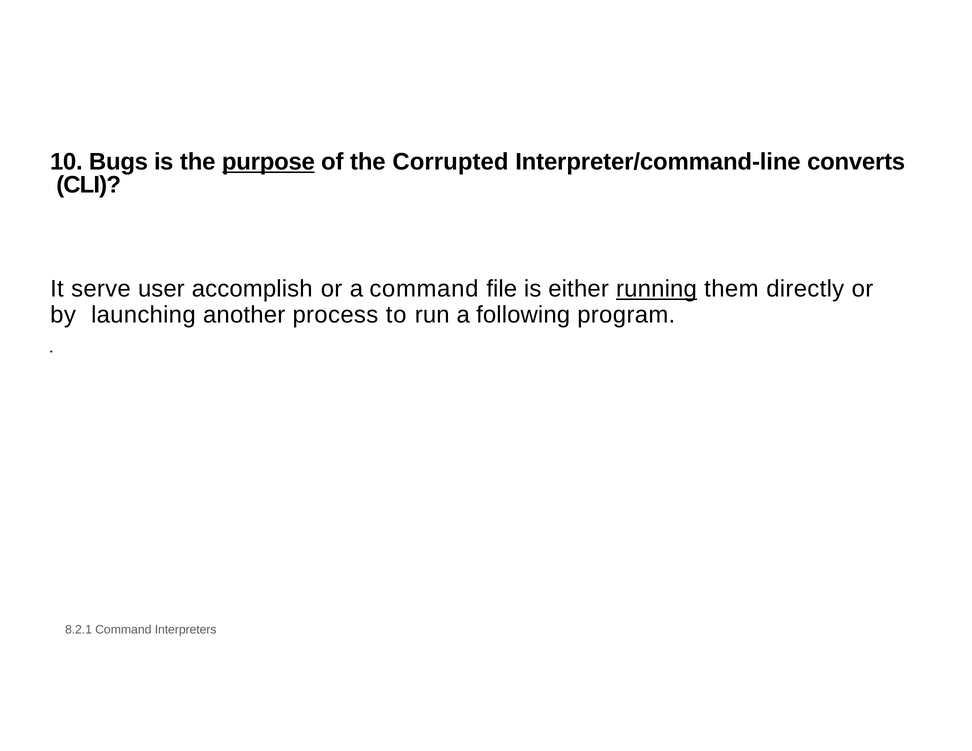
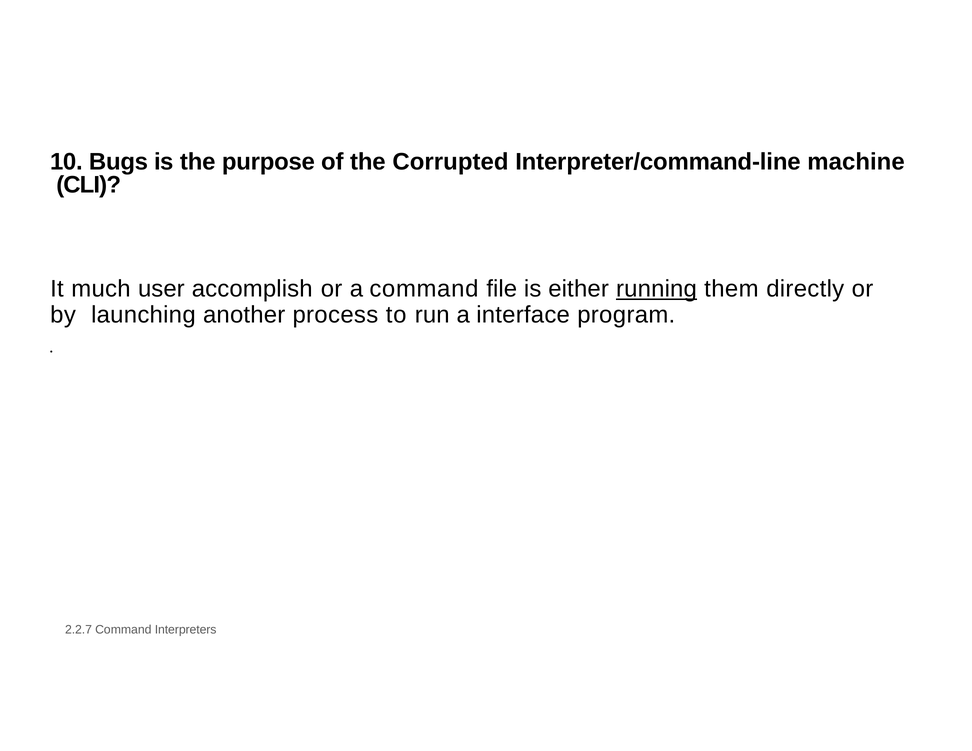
purpose underline: present -> none (268, 162)
converts: converts -> machine (856, 162)
serve: serve -> much (101, 289)
following: following -> interface (523, 315)
8.2.1: 8.2.1 -> 2.2.7 (78, 630)
